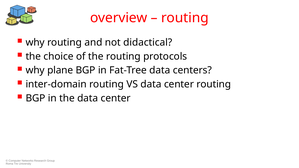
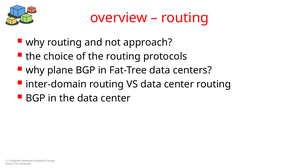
didactical: didactical -> approach (148, 42)
